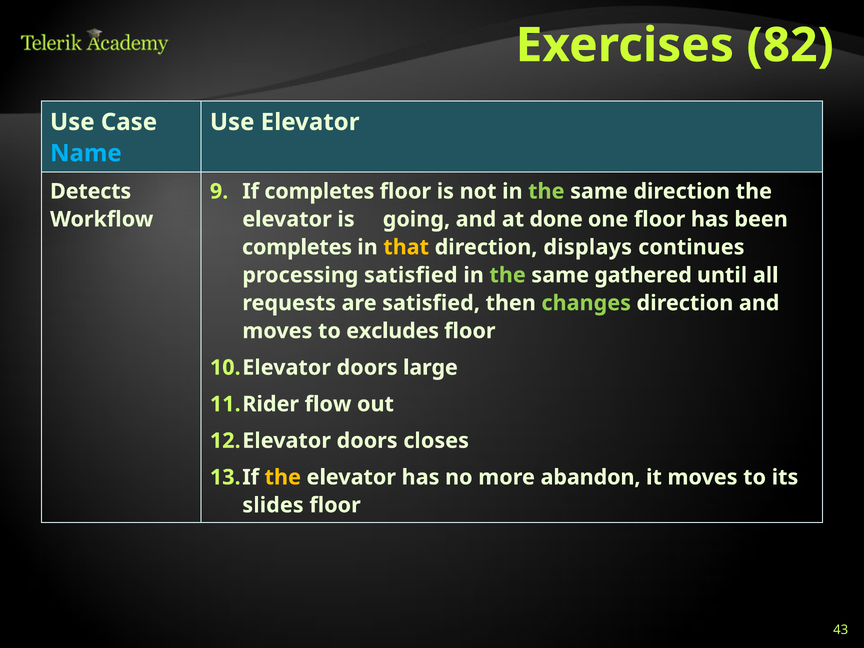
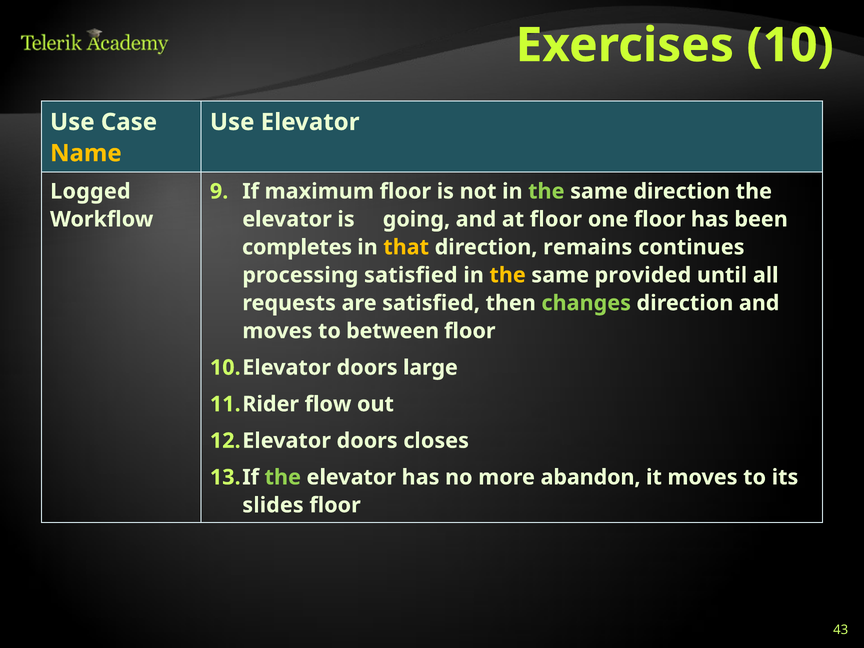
82: 82 -> 10 (790, 45)
Name colour: light blue -> yellow (86, 153)
Detects: Detects -> Logged (90, 191)
If completes: completes -> maximum (319, 191)
at done: done -> floor (556, 219)
displays: displays -> remains (588, 247)
the colour: light green -> yellow (508, 275)
gathered: gathered -> provided (643, 275)
excludes: excludes -> between (393, 331)
the colour: yellow -> light green (283, 477)
